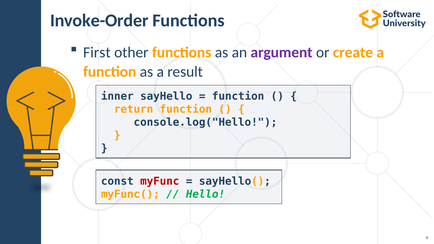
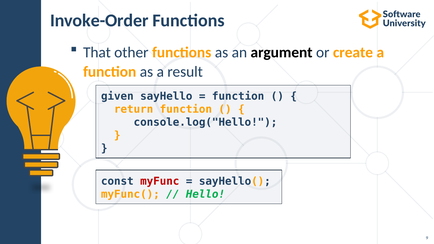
First: First -> That (97, 52)
argument colour: purple -> black (282, 52)
inner: inner -> given (117, 96)
